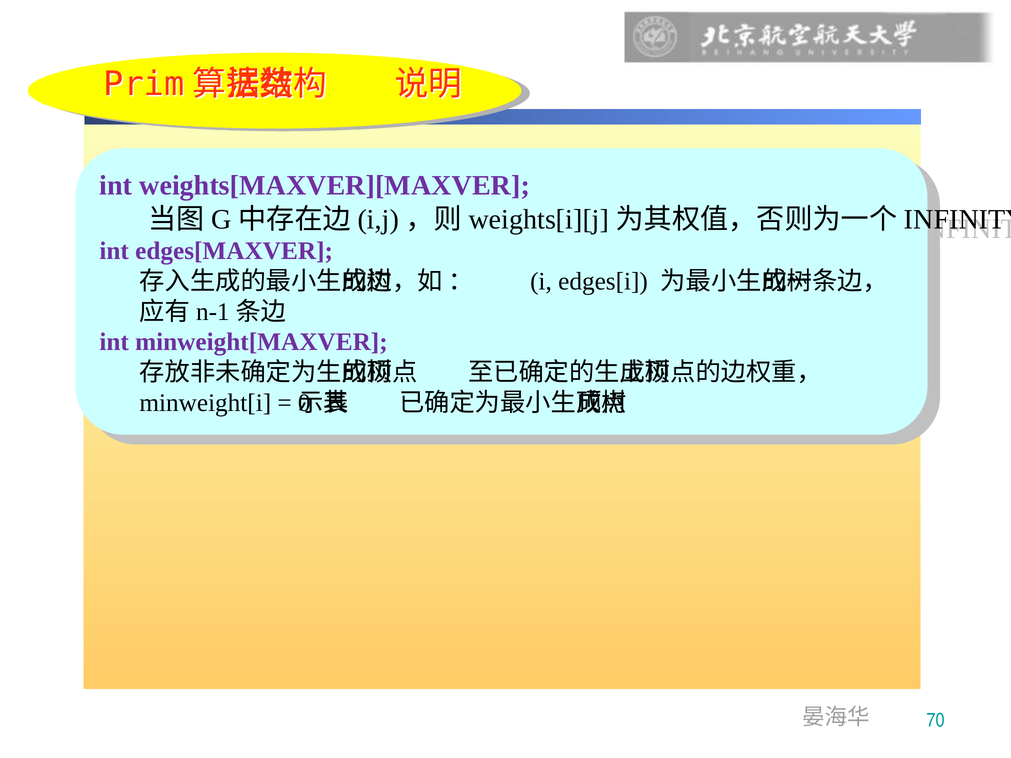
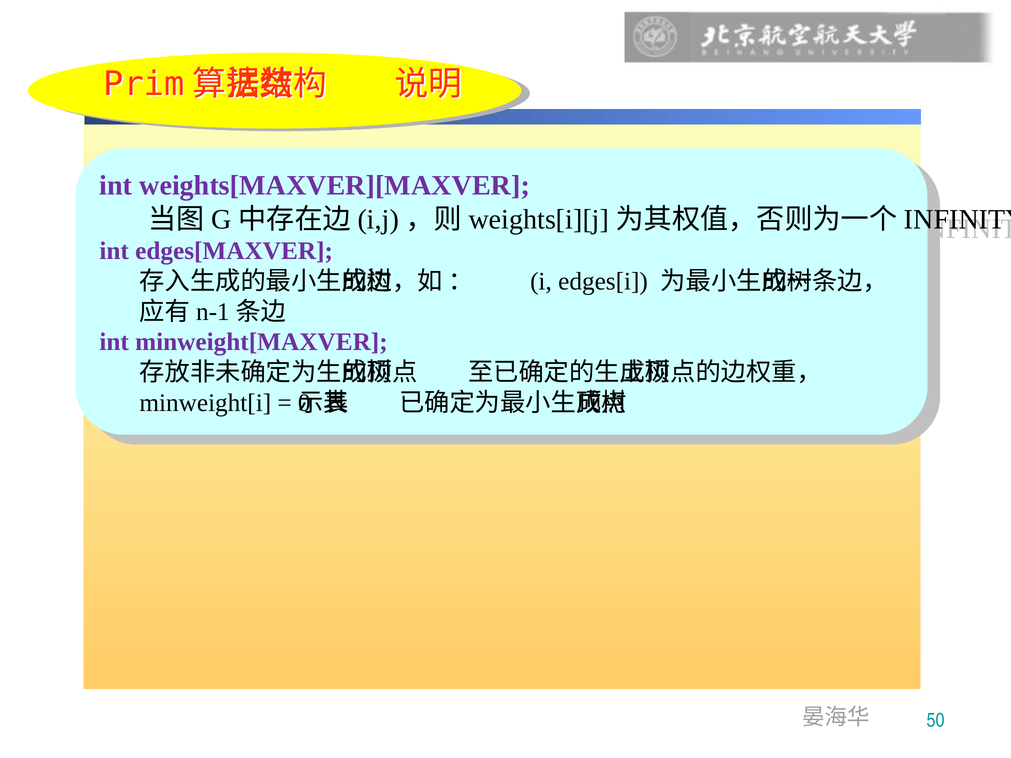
70: 70 -> 50 (936, 720)
